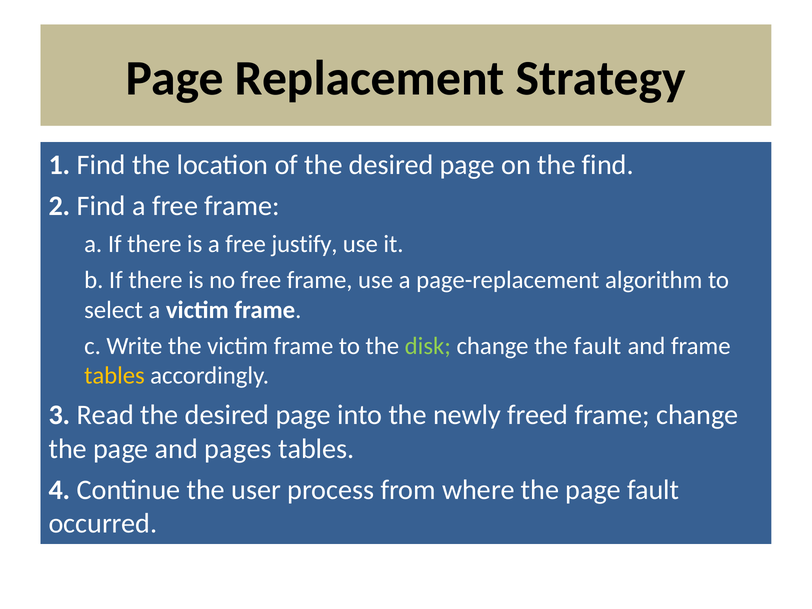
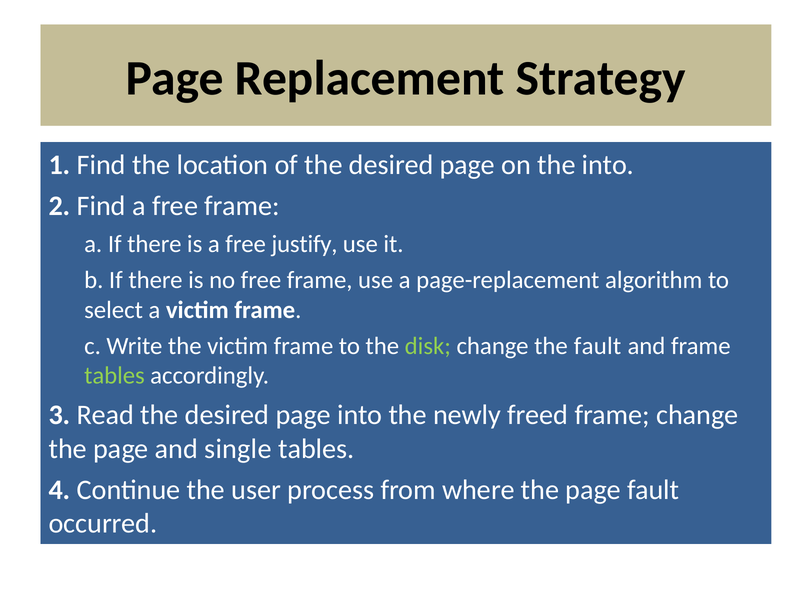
the find: find -> into (608, 165)
tables colour: yellow -> light green (114, 376)
pages: pages -> single (238, 449)
